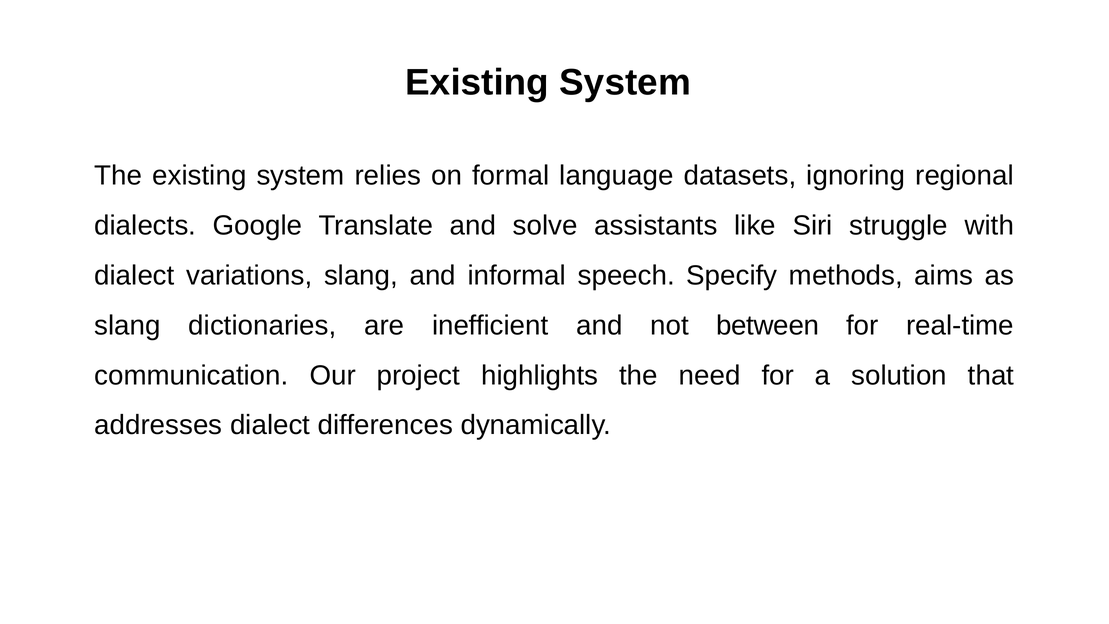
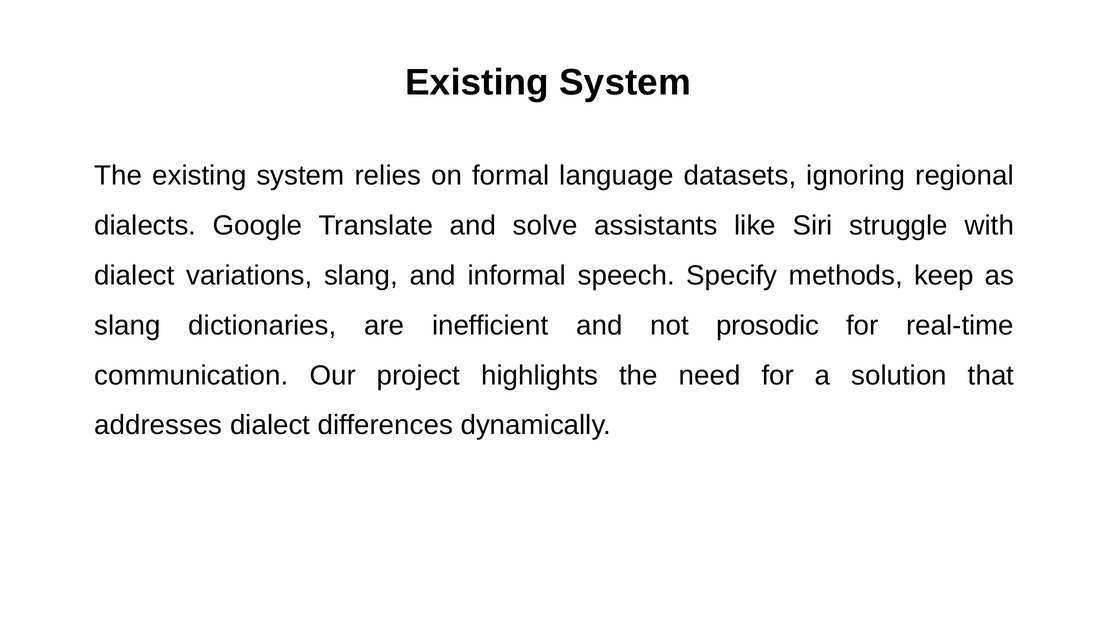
aims: aims -> keep (944, 275)
between: between -> prosodic (768, 325)
